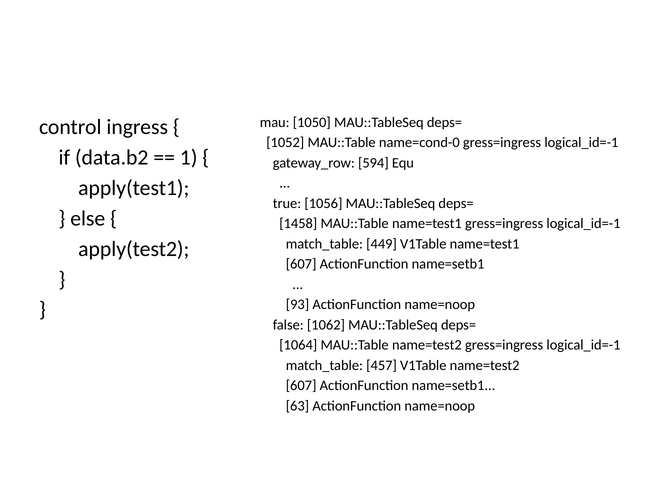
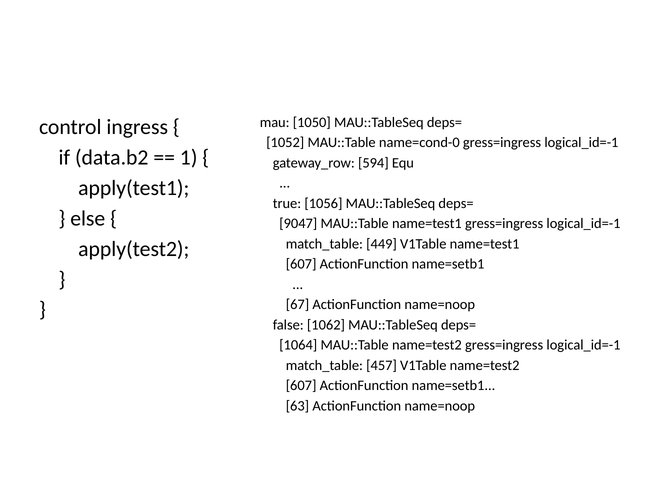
1458: 1458 -> 9047 (298, 223)
93: 93 -> 67 (297, 304)
